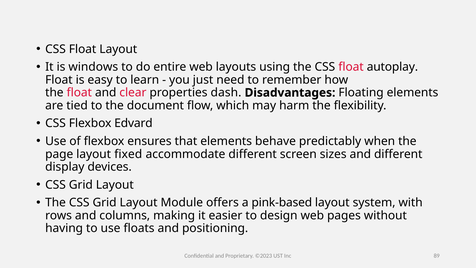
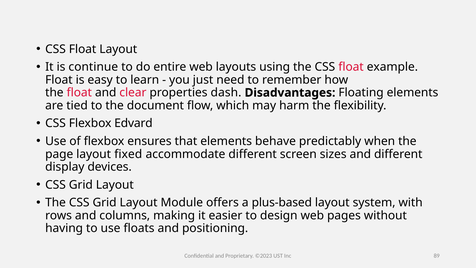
windows: windows -> continue (93, 67)
autoplay: autoplay -> example (392, 67)
pink-based: pink-based -> plus-based (282, 202)
